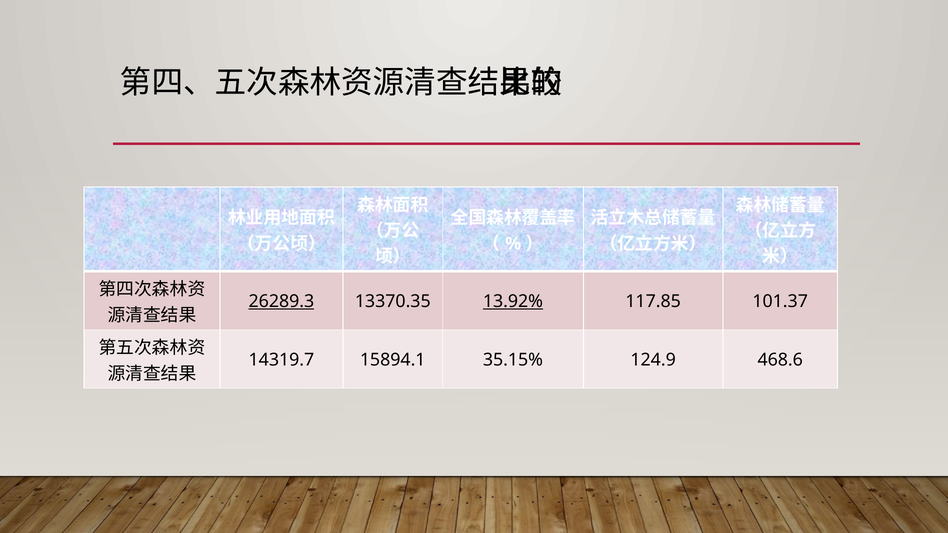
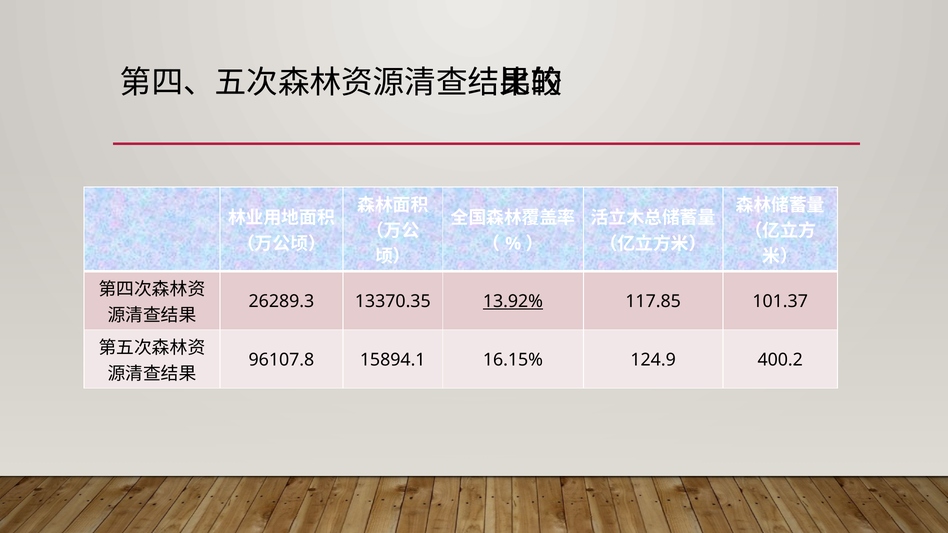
26289.3 underline: present -> none (281, 302)
14319.7: 14319.7 -> 96107.8 (281, 360)
35.15%: 35.15% -> 16.15% (513, 360)
468.6: 468.6 -> 400.2 (780, 360)
